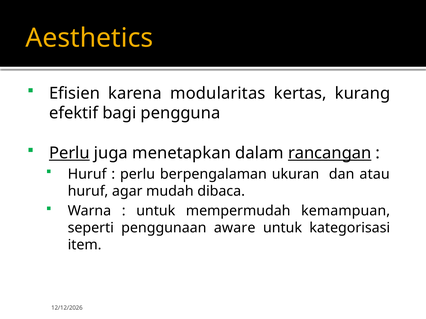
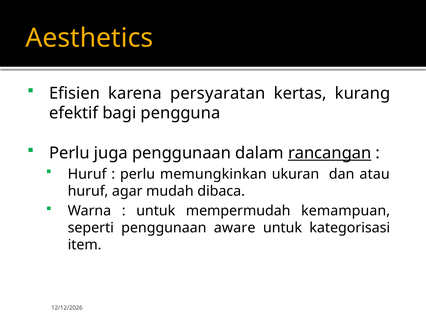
modularitas: modularitas -> persyaratan (218, 93)
Perlu underline: present -> none (69, 153)
juga menetapkan: menetapkan -> penggunaan (182, 153)
berpengalaman: berpengalaman -> memungkinkan (213, 174)
